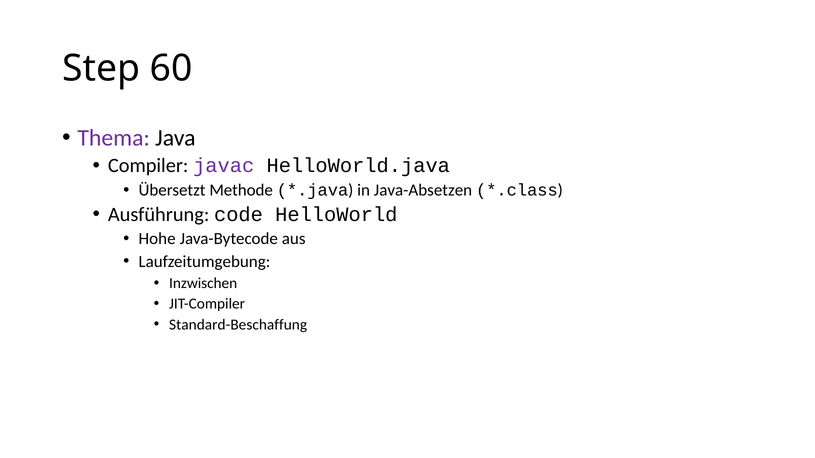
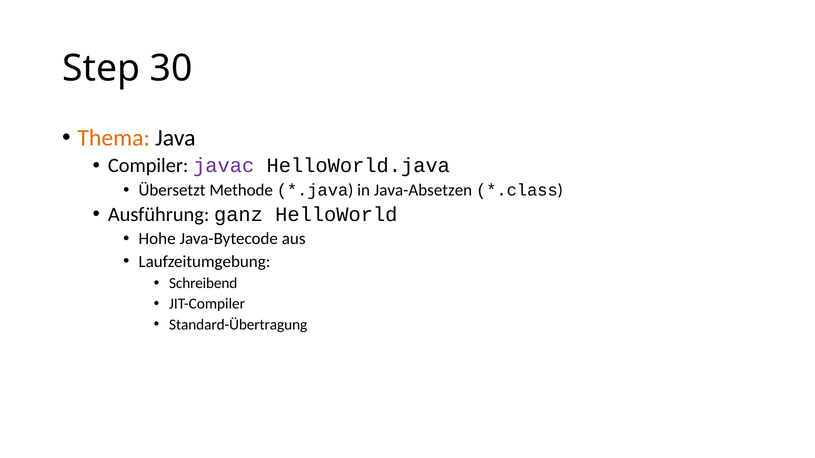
60: 60 -> 30 (171, 68)
Thema colour: purple -> orange (114, 138)
code: code -> ganz (238, 215)
Inzwischen: Inzwischen -> Schreibend (203, 283)
Standard-Beschaffung: Standard-Beschaffung -> Standard-Übertragung (238, 325)
